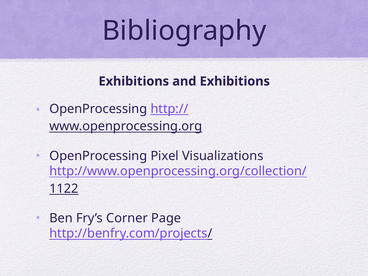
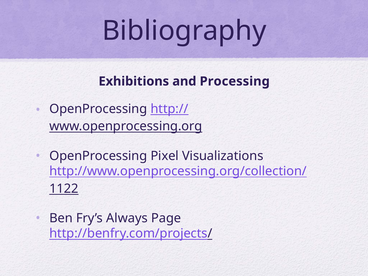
and Exhibitions: Exhibitions -> Processing (235, 81)
Corner: Corner -> Always (127, 218)
